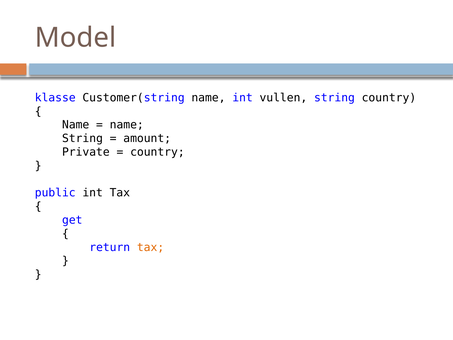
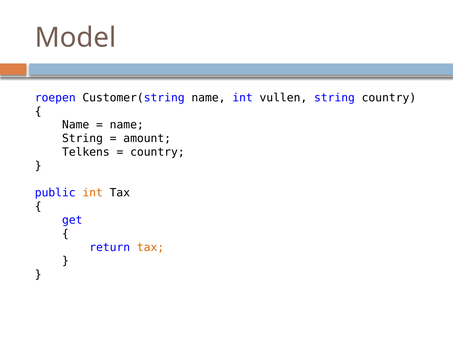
klasse: klasse -> roepen (55, 98)
Private: Private -> Telkens (86, 152)
int colour: black -> orange (93, 193)
